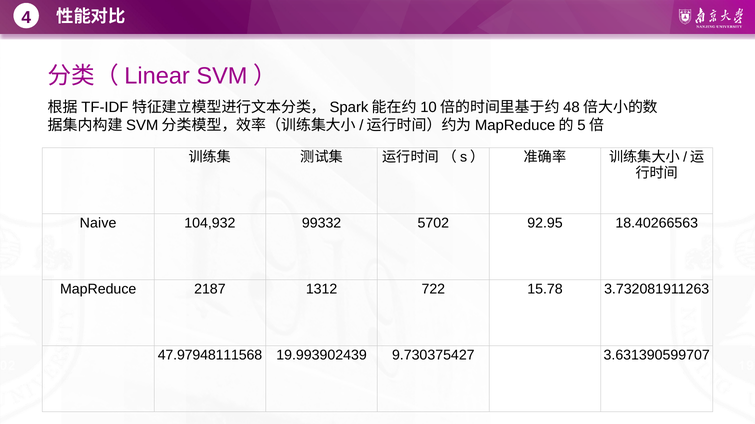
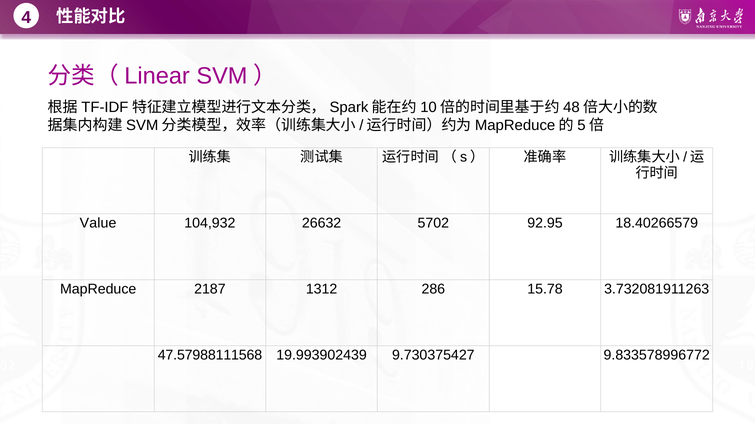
Naive: Naive -> Value (98, 223)
99332: 99332 -> 26632 (322, 223)
18.40266563: 18.40266563 -> 18.40266579 (657, 223)
722: 722 -> 286 (433, 290)
47.97948111568: 47.97948111568 -> 47.57988111568 (210, 356)
3.631390599707: 3.631390599707 -> 9.833578996772 (657, 356)
